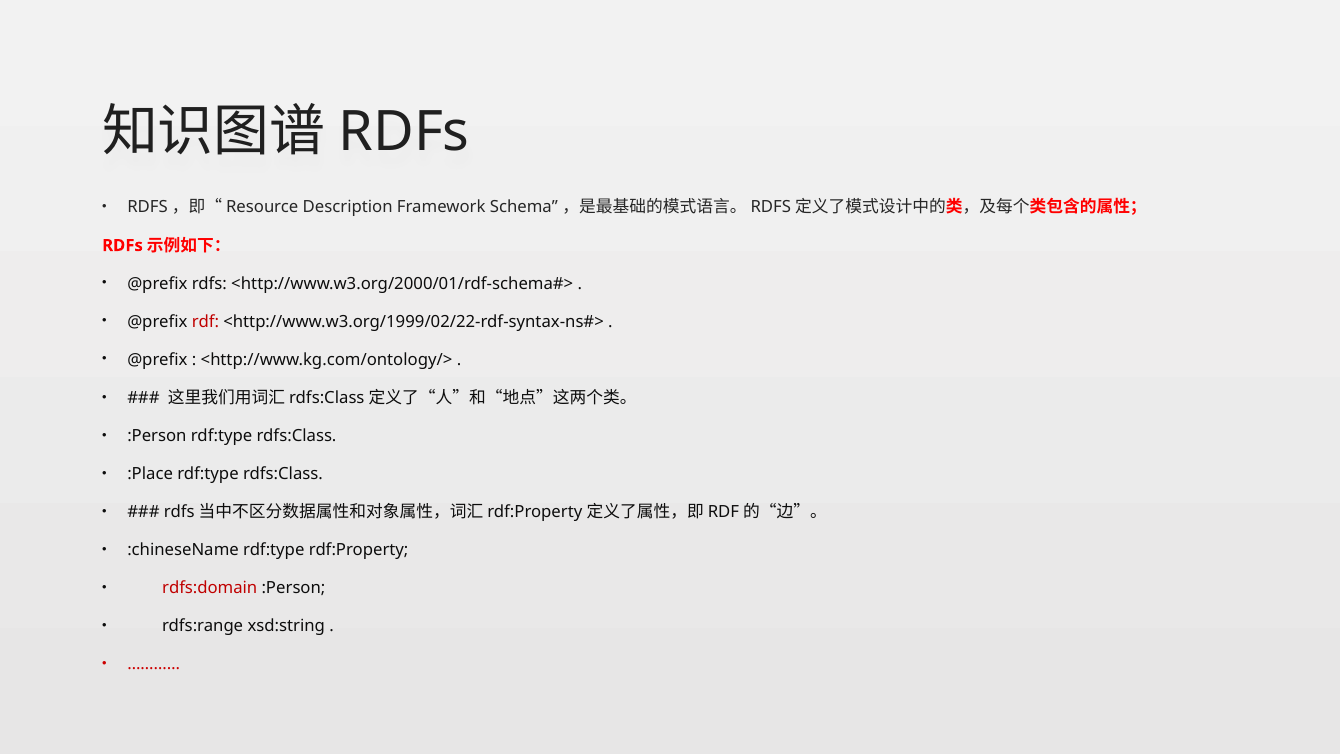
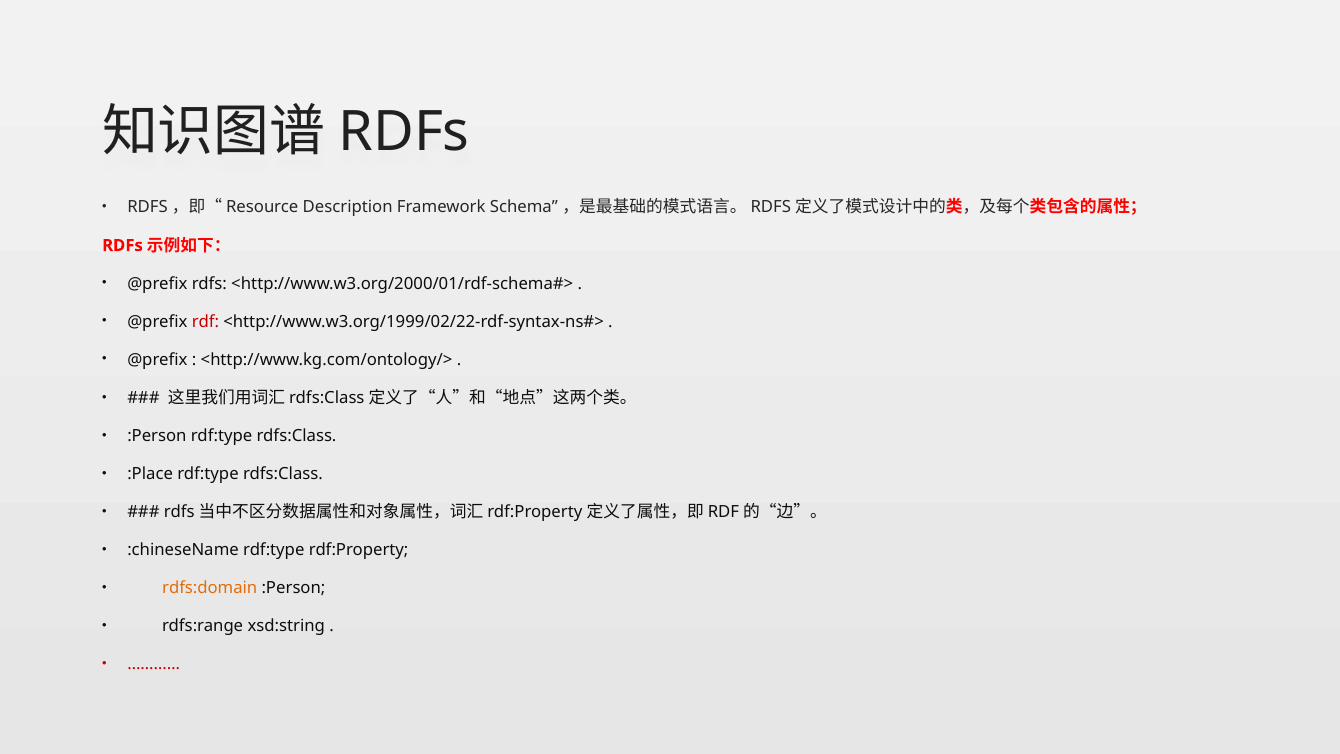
rdfs:domain colour: red -> orange (210, 588)
